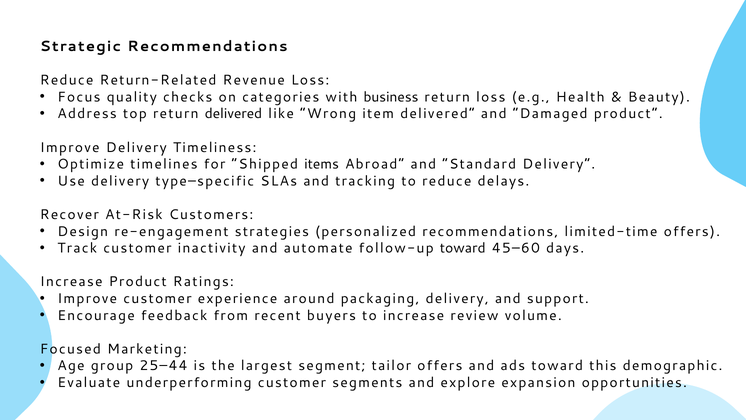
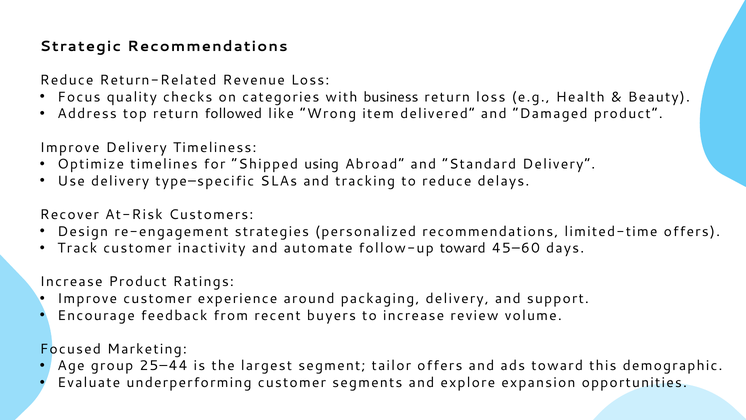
return delivered: delivered -> followed (233, 114)
items: items -> using (322, 164)
